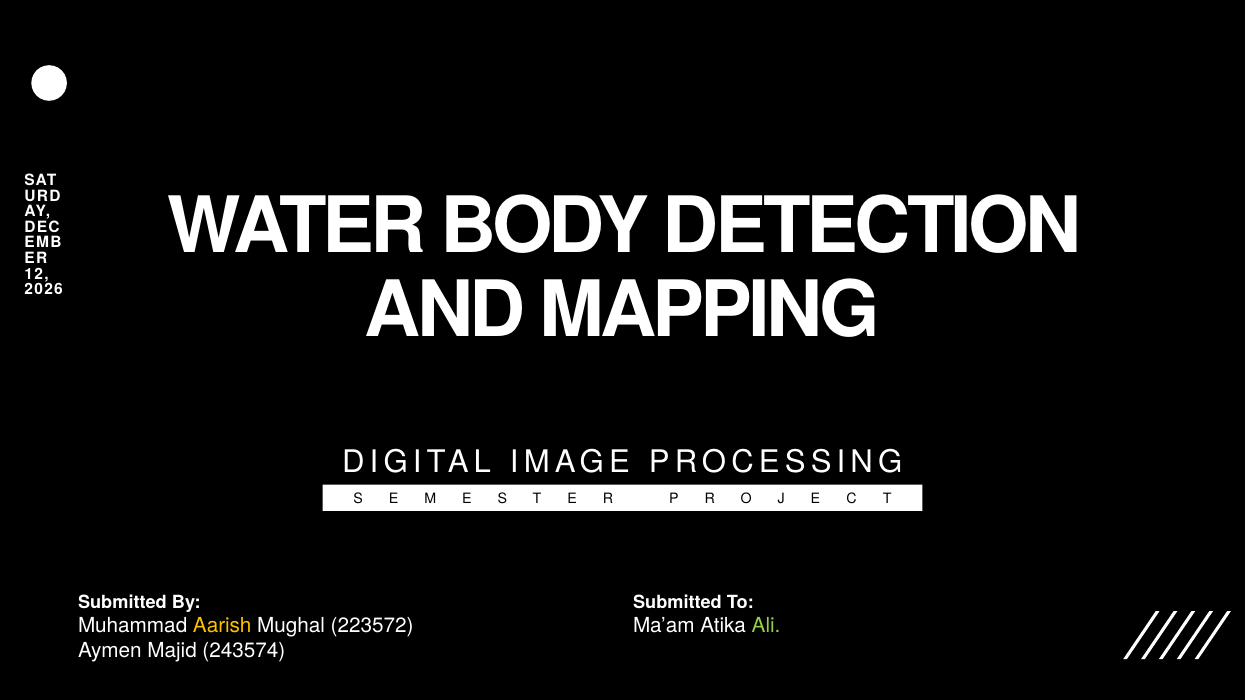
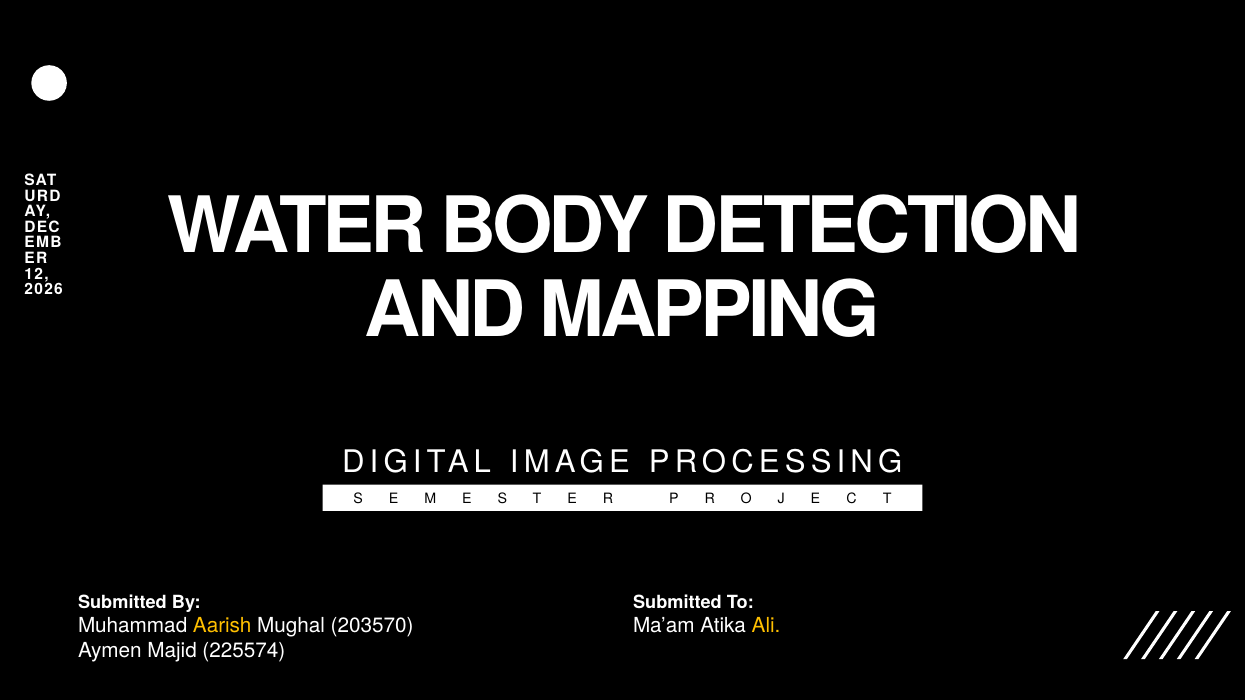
223572: 223572 -> 203570 (372, 626)
Ali colour: light green -> yellow (766, 626)
243574: 243574 -> 225574 (244, 651)
